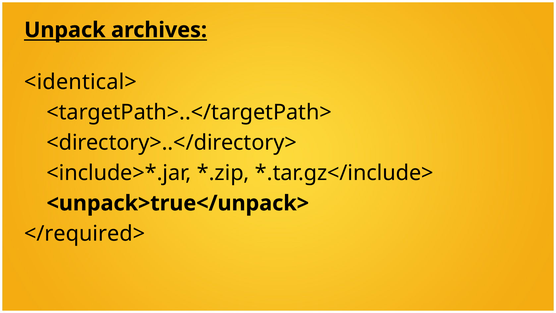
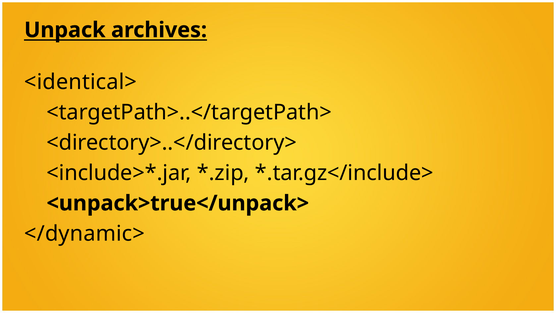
</required>: </required> -> </dynamic> (85, 233)
